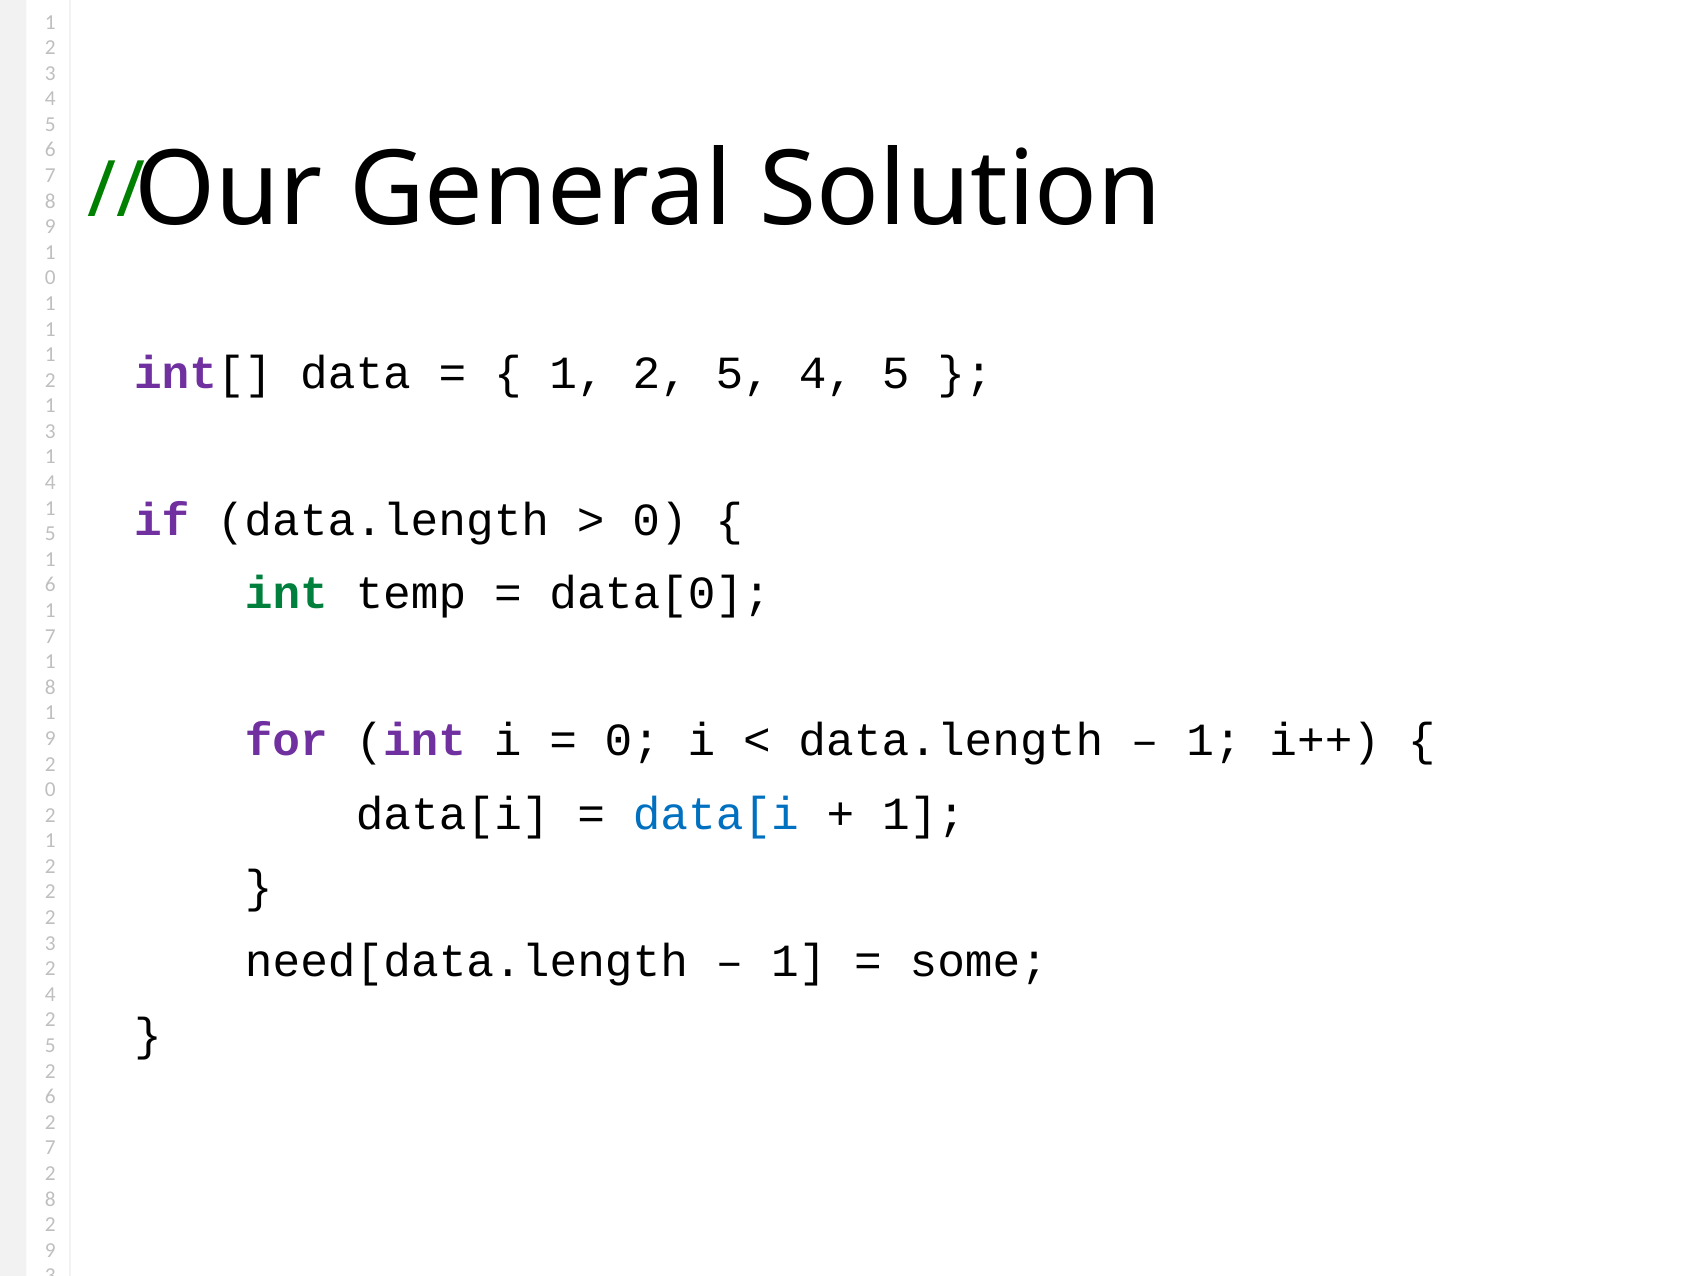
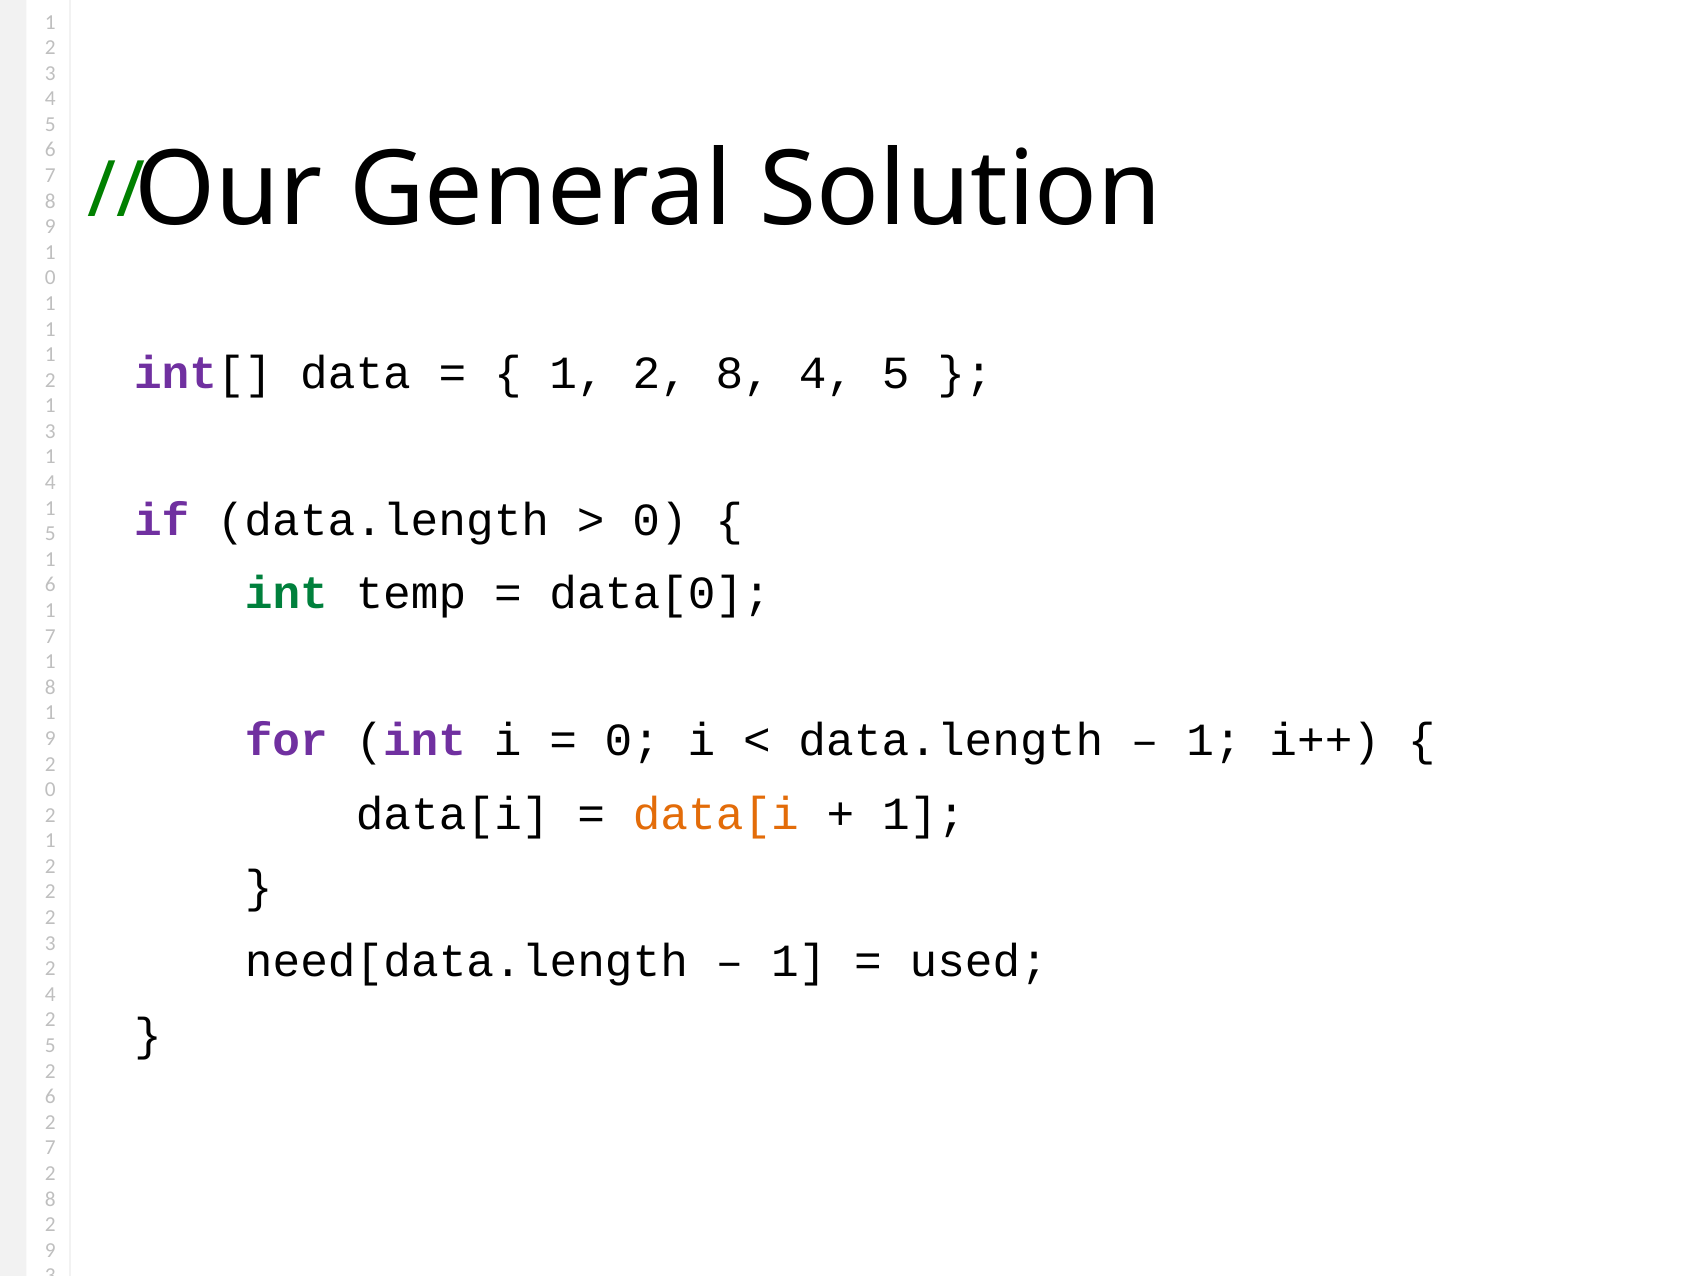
1 2 5: 5 -> 8 (743, 373)
data[i colour: blue -> orange (716, 814)
some: some -> used (979, 962)
